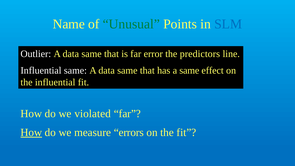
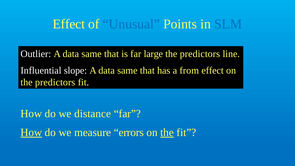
Name: Name -> Effect (69, 24)
Unusual colour: green -> blue (131, 24)
error: error -> large (153, 54)
Influential same: same -> slope (75, 70)
a same: same -> from (189, 70)
influential: influential -> predictors (55, 82)
violated: violated -> distance (93, 114)
the underline: none -> present (167, 132)
